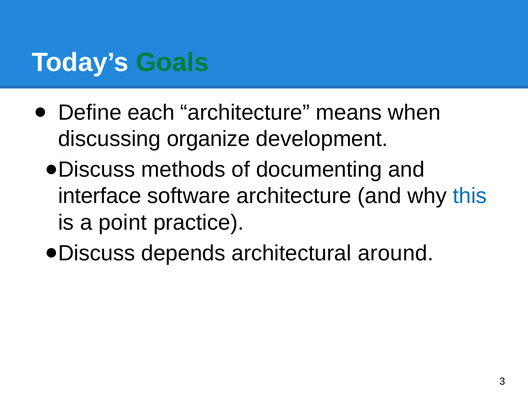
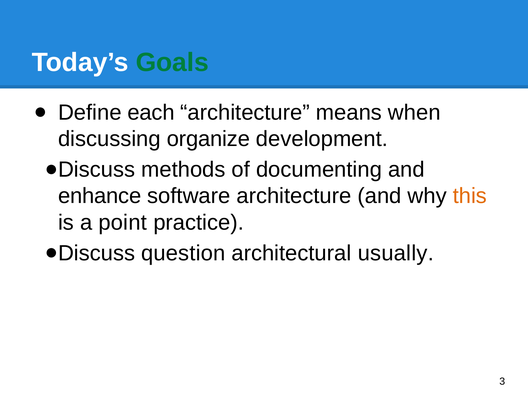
interface: interface -> enhance (100, 196)
this colour: blue -> orange (470, 196)
depends: depends -> question (183, 253)
around: around -> usually (396, 253)
